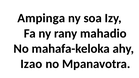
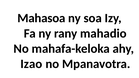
Ampinga: Ampinga -> Mahasoa (41, 18)
